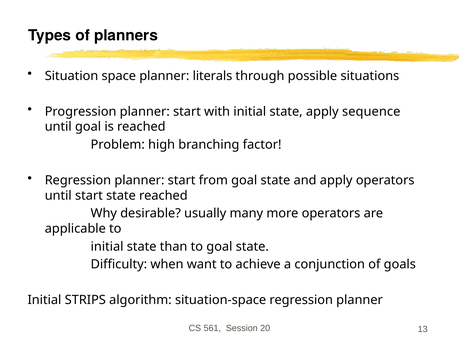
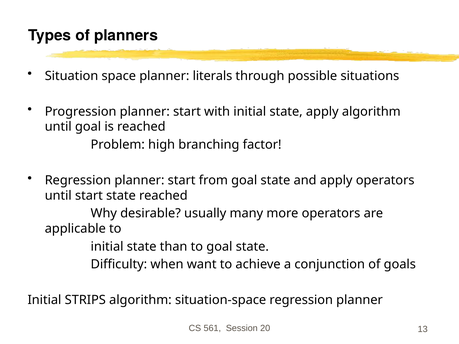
apply sequence: sequence -> algorithm (371, 112)
